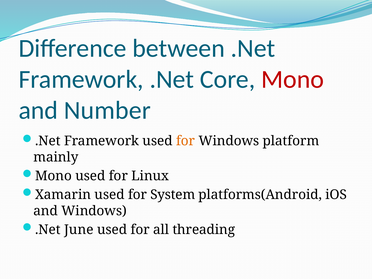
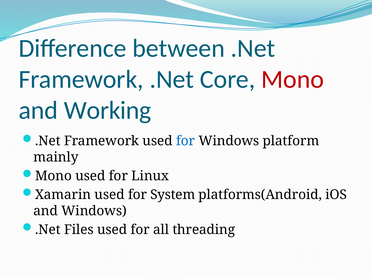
Number: Number -> Working (108, 110)
for colour: orange -> blue (186, 141)
June: June -> Files (79, 230)
